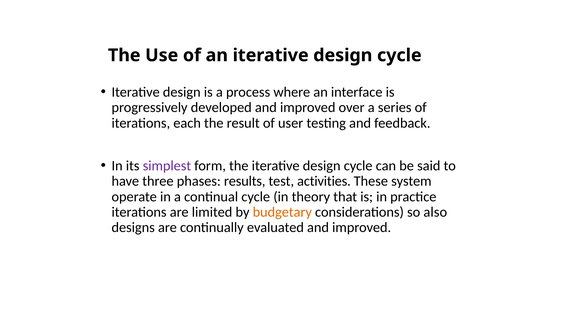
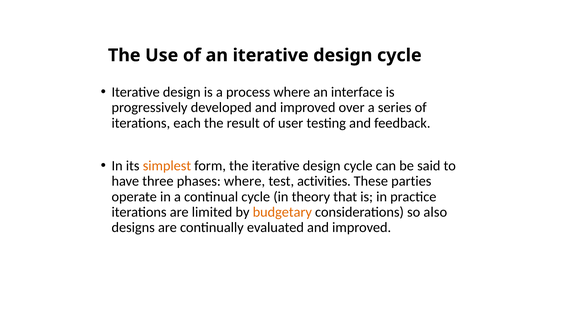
simplest colour: purple -> orange (167, 166)
phases results: results -> where (245, 181)
system: system -> parties (411, 181)
